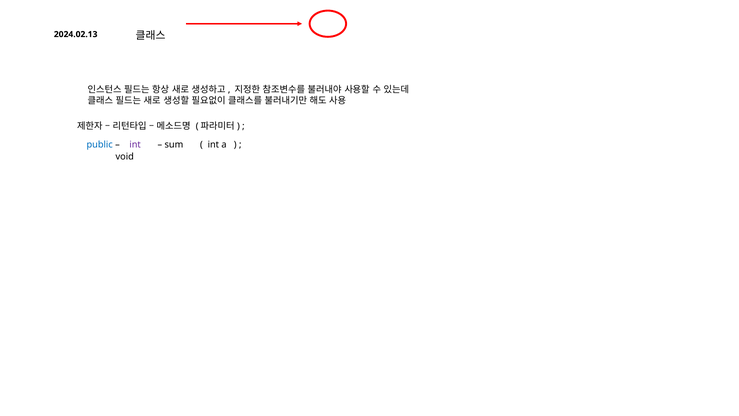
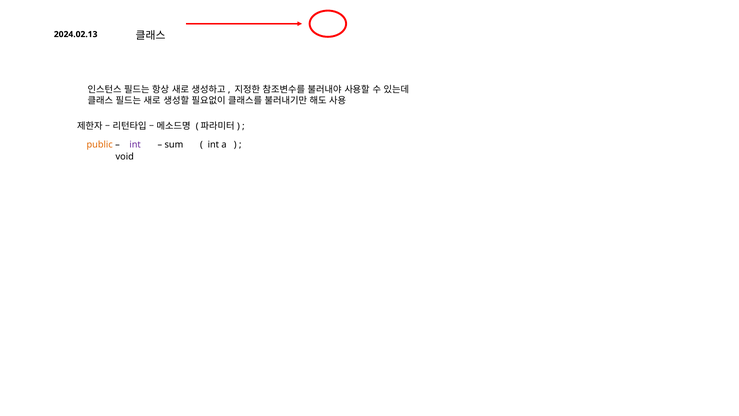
public colour: blue -> orange (100, 145)
